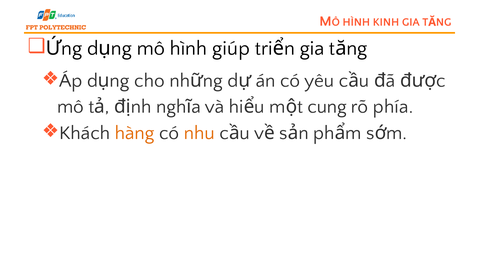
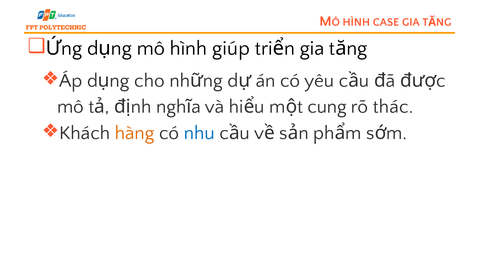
KINH: KINH -> CASE (386, 22)
phía: phía -> thác (393, 107)
nhu colour: orange -> blue (199, 133)
